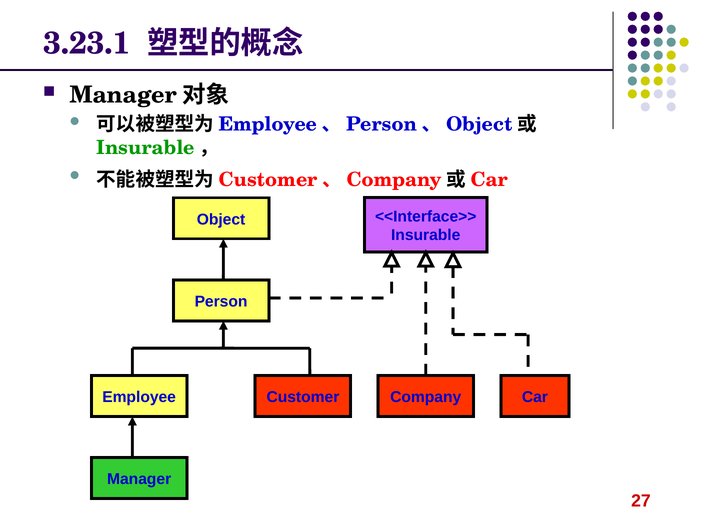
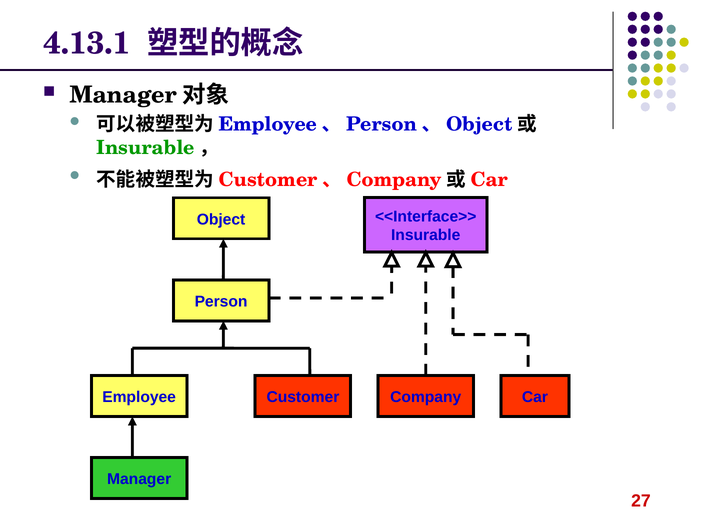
3.23.1: 3.23.1 -> 4.13.1 (87, 43)
